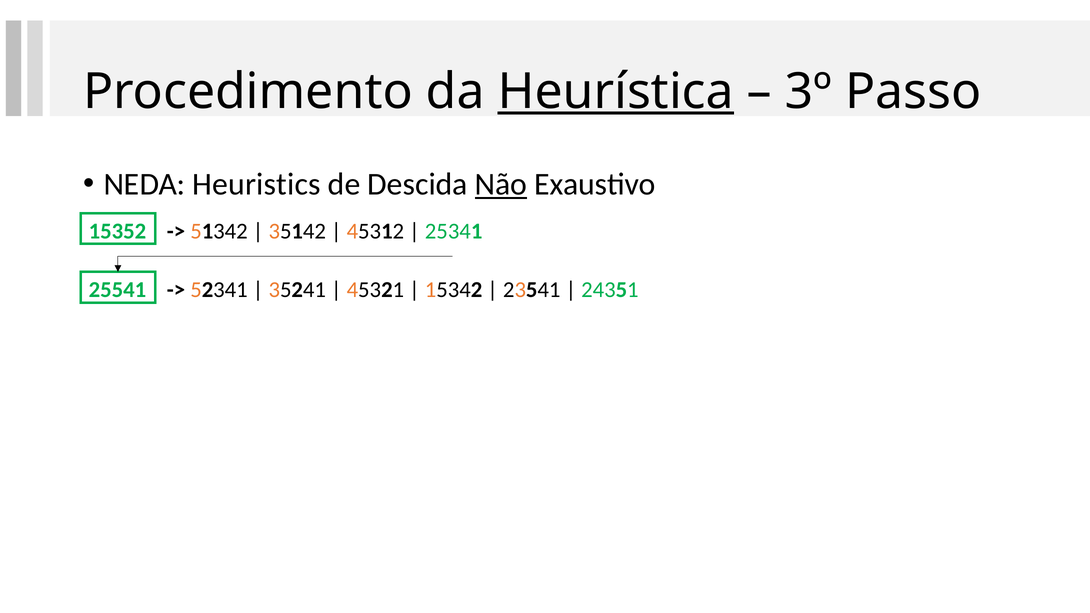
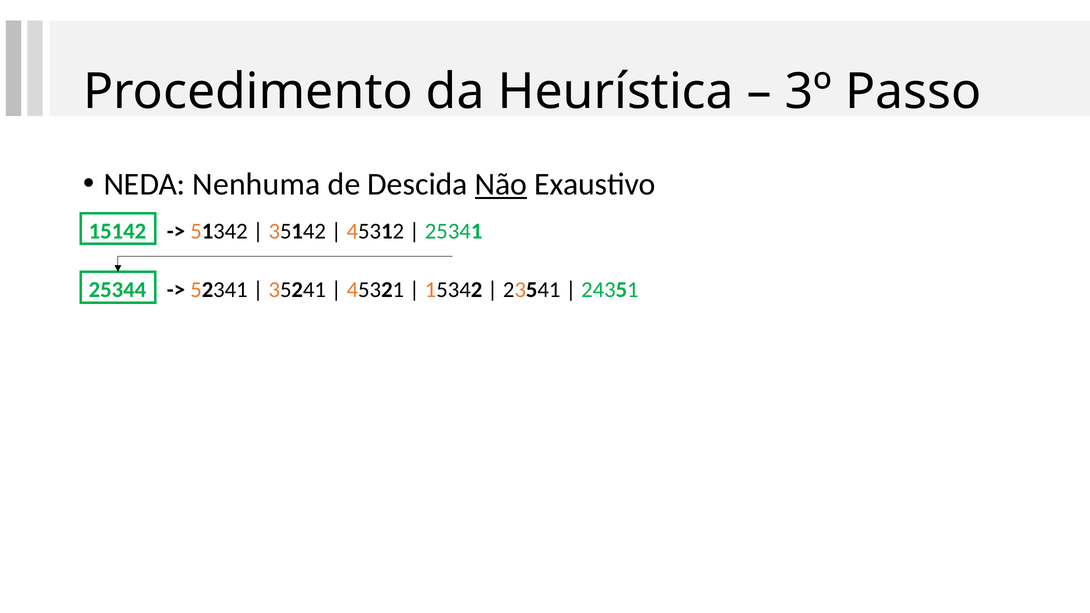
Heurística underline: present -> none (616, 92)
Heuristics: Heuristics -> Nenhuma (256, 184)
15352: 15352 -> 15142 (117, 231)
25541: 25541 -> 25344 (117, 290)
